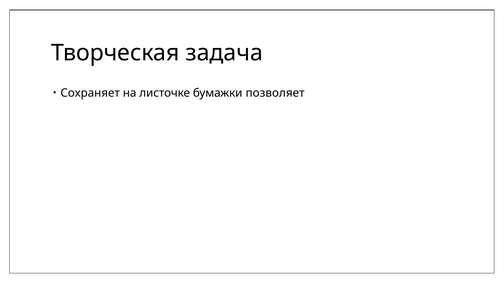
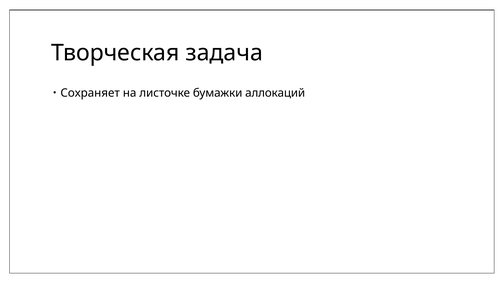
позволяет: позволяет -> аллокаций (275, 93)
